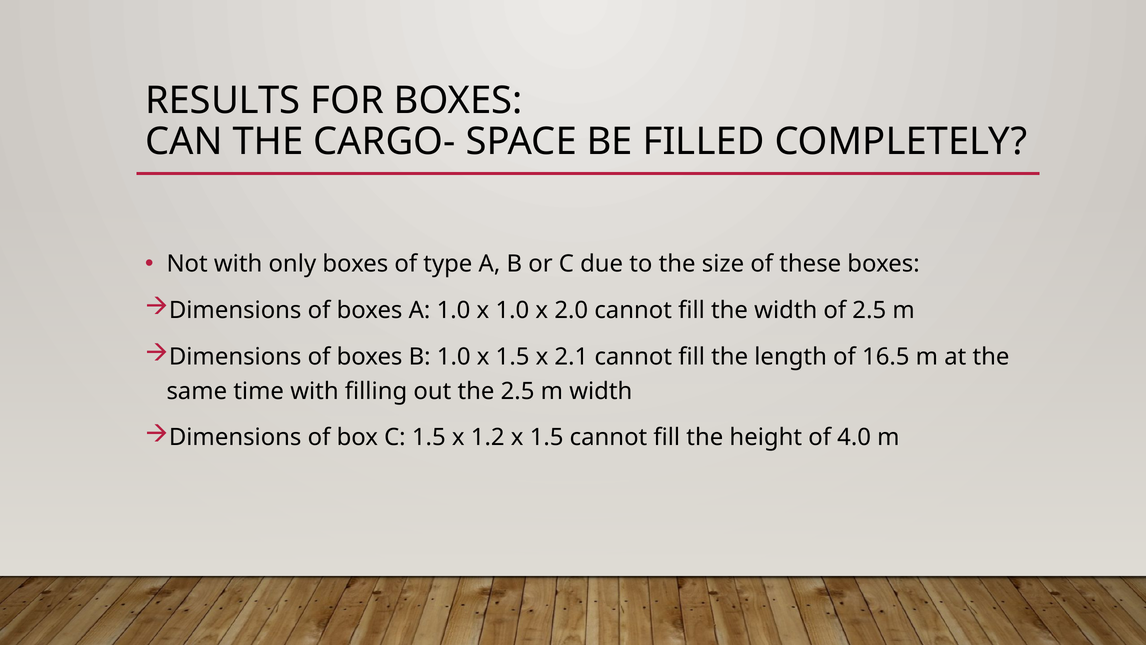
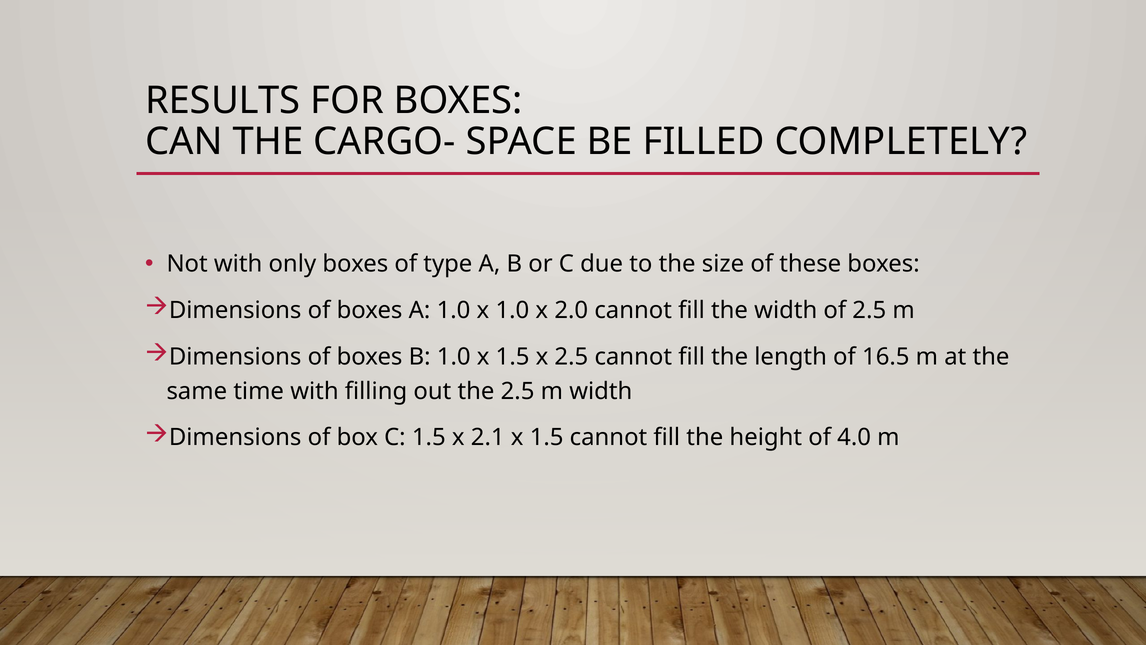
x 2.1: 2.1 -> 2.5 (571, 357)
1.2: 1.2 -> 2.1 (488, 437)
